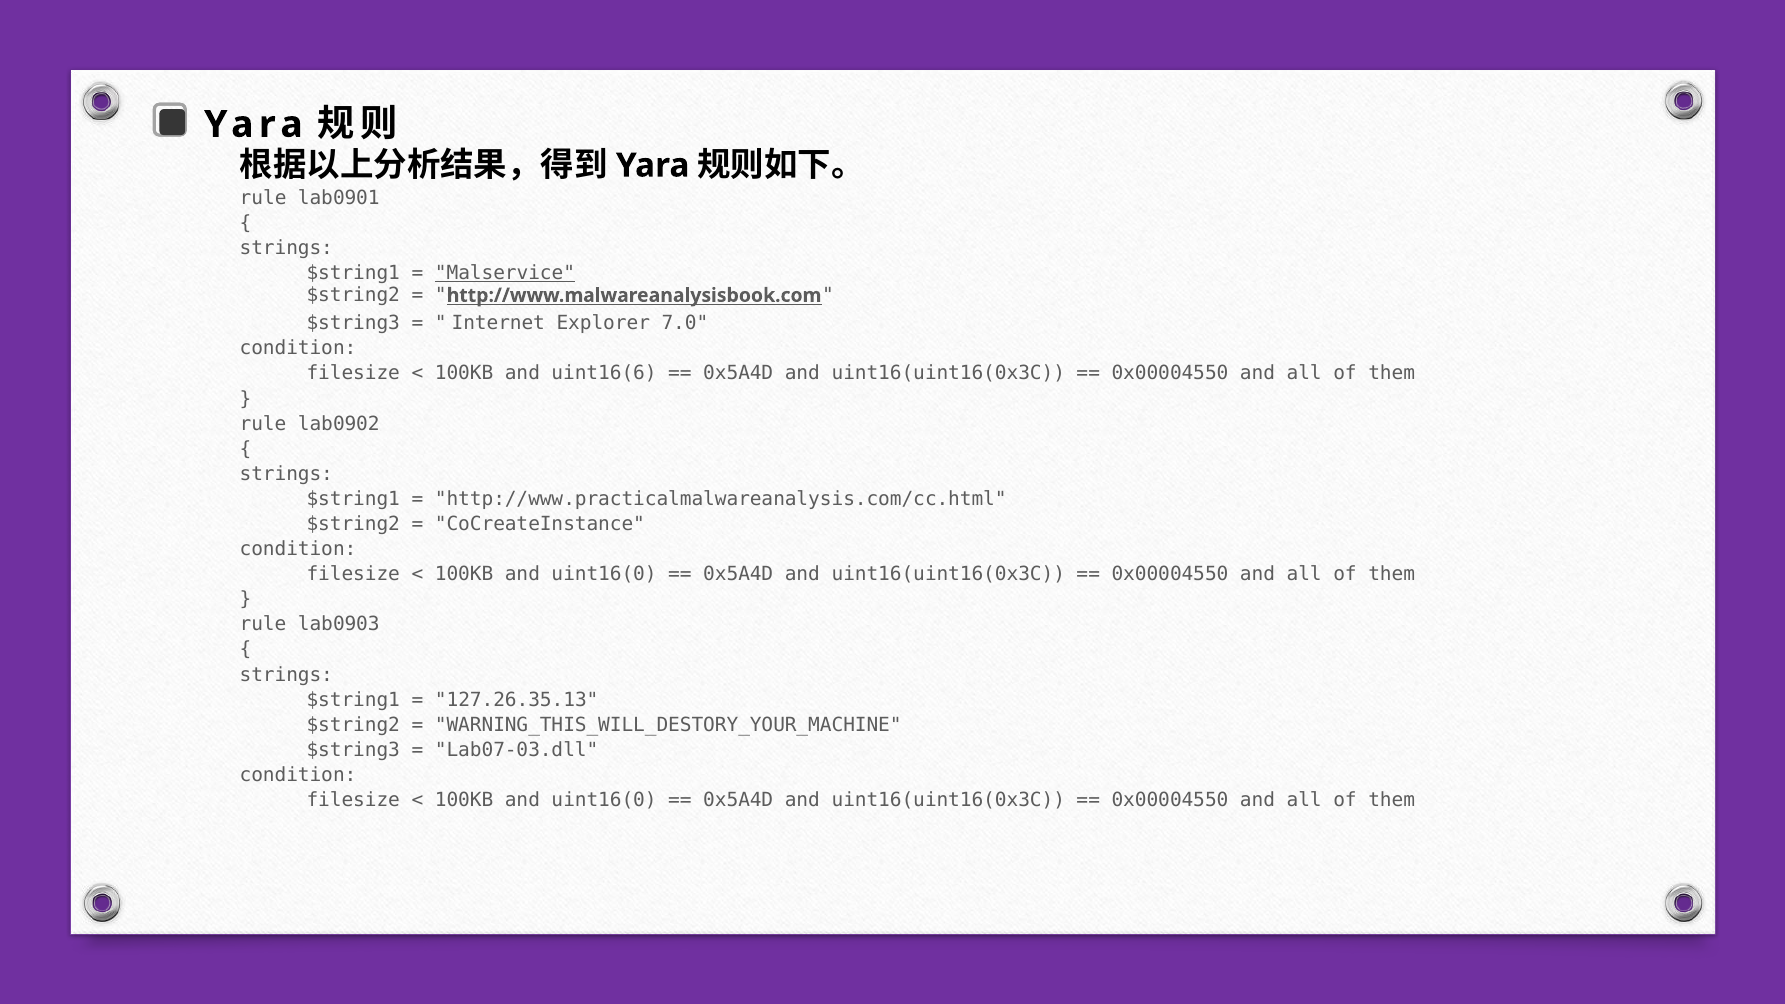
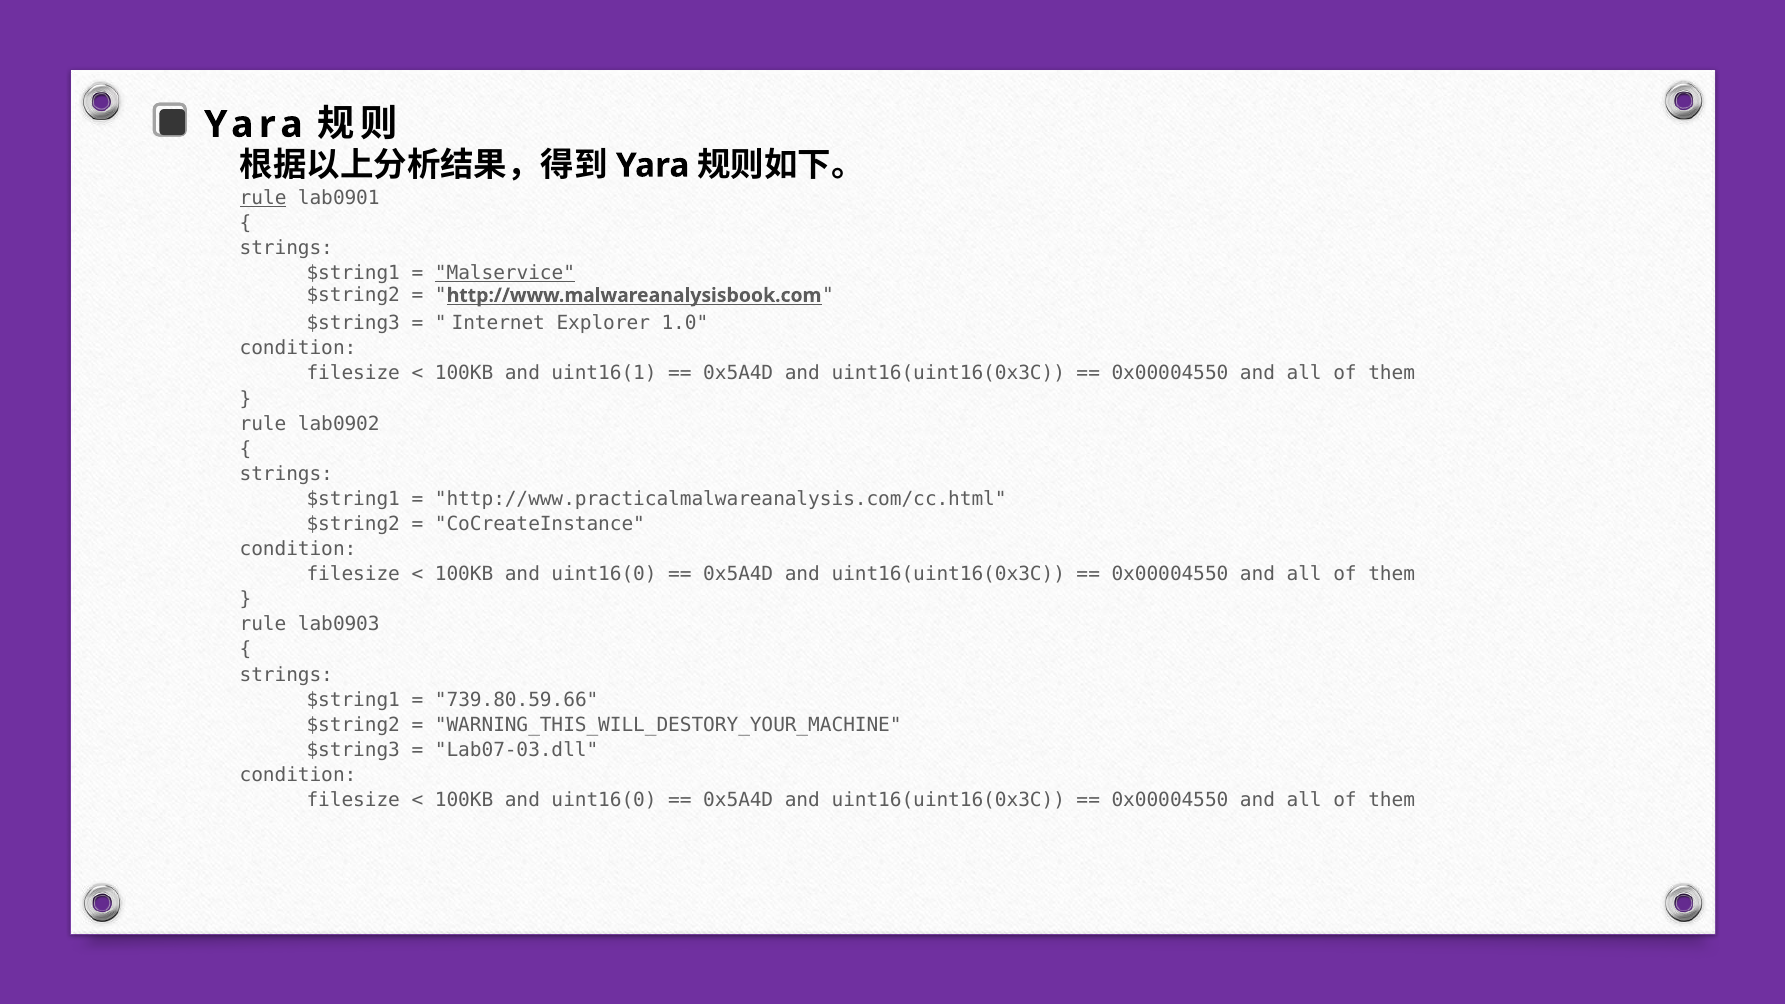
rule underline: none -> present (263, 198)
7.0: 7.0 -> 1.0 (685, 323)
uint16(6: uint16(6 -> uint16(1 (604, 374)
127.26.35.13: 127.26.35.13 -> 739.80.59.66 (517, 700)
